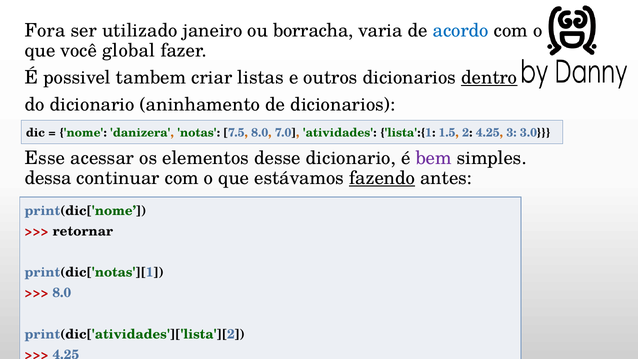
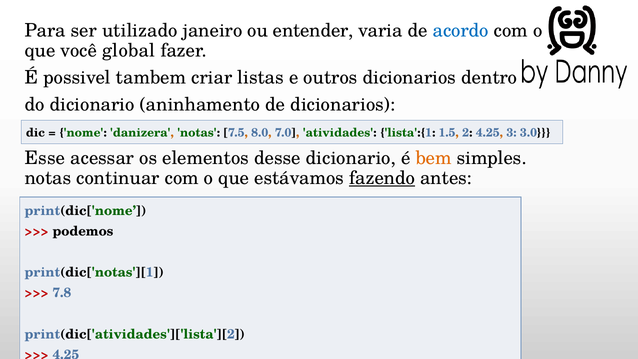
Fora: Fora -> Para (45, 31)
borracha: borracha -> entender (313, 31)
dentro underline: present -> none (489, 78)
bem colour: purple -> orange (434, 158)
dessa: dessa -> notas (48, 178)
retornar: retornar -> podemos (83, 231)
8.0: 8.0 -> 7.8 (62, 293)
